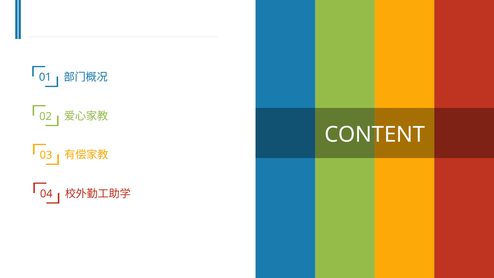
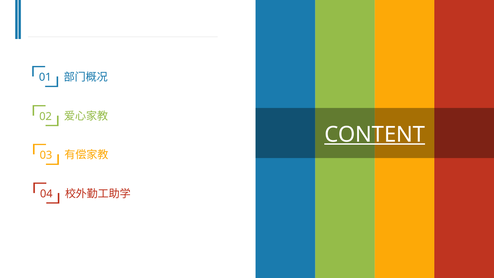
CONTENT underline: none -> present (375, 134)
